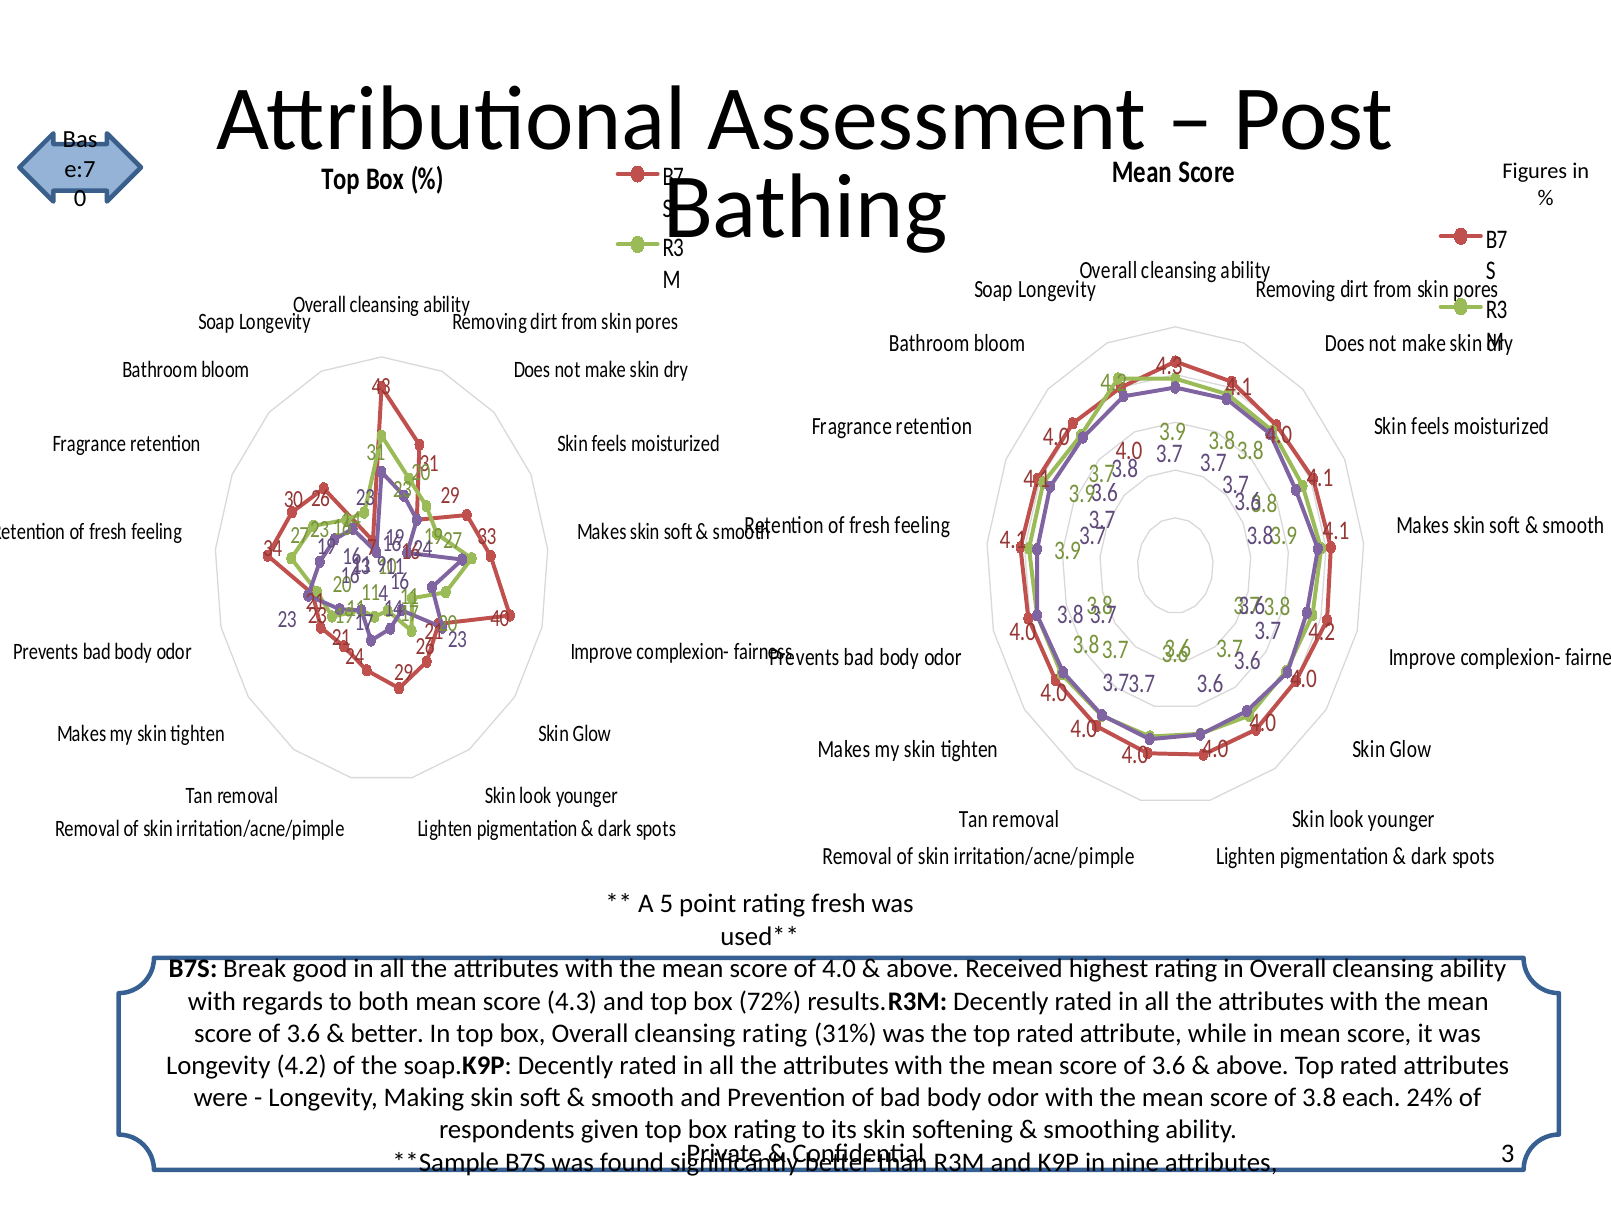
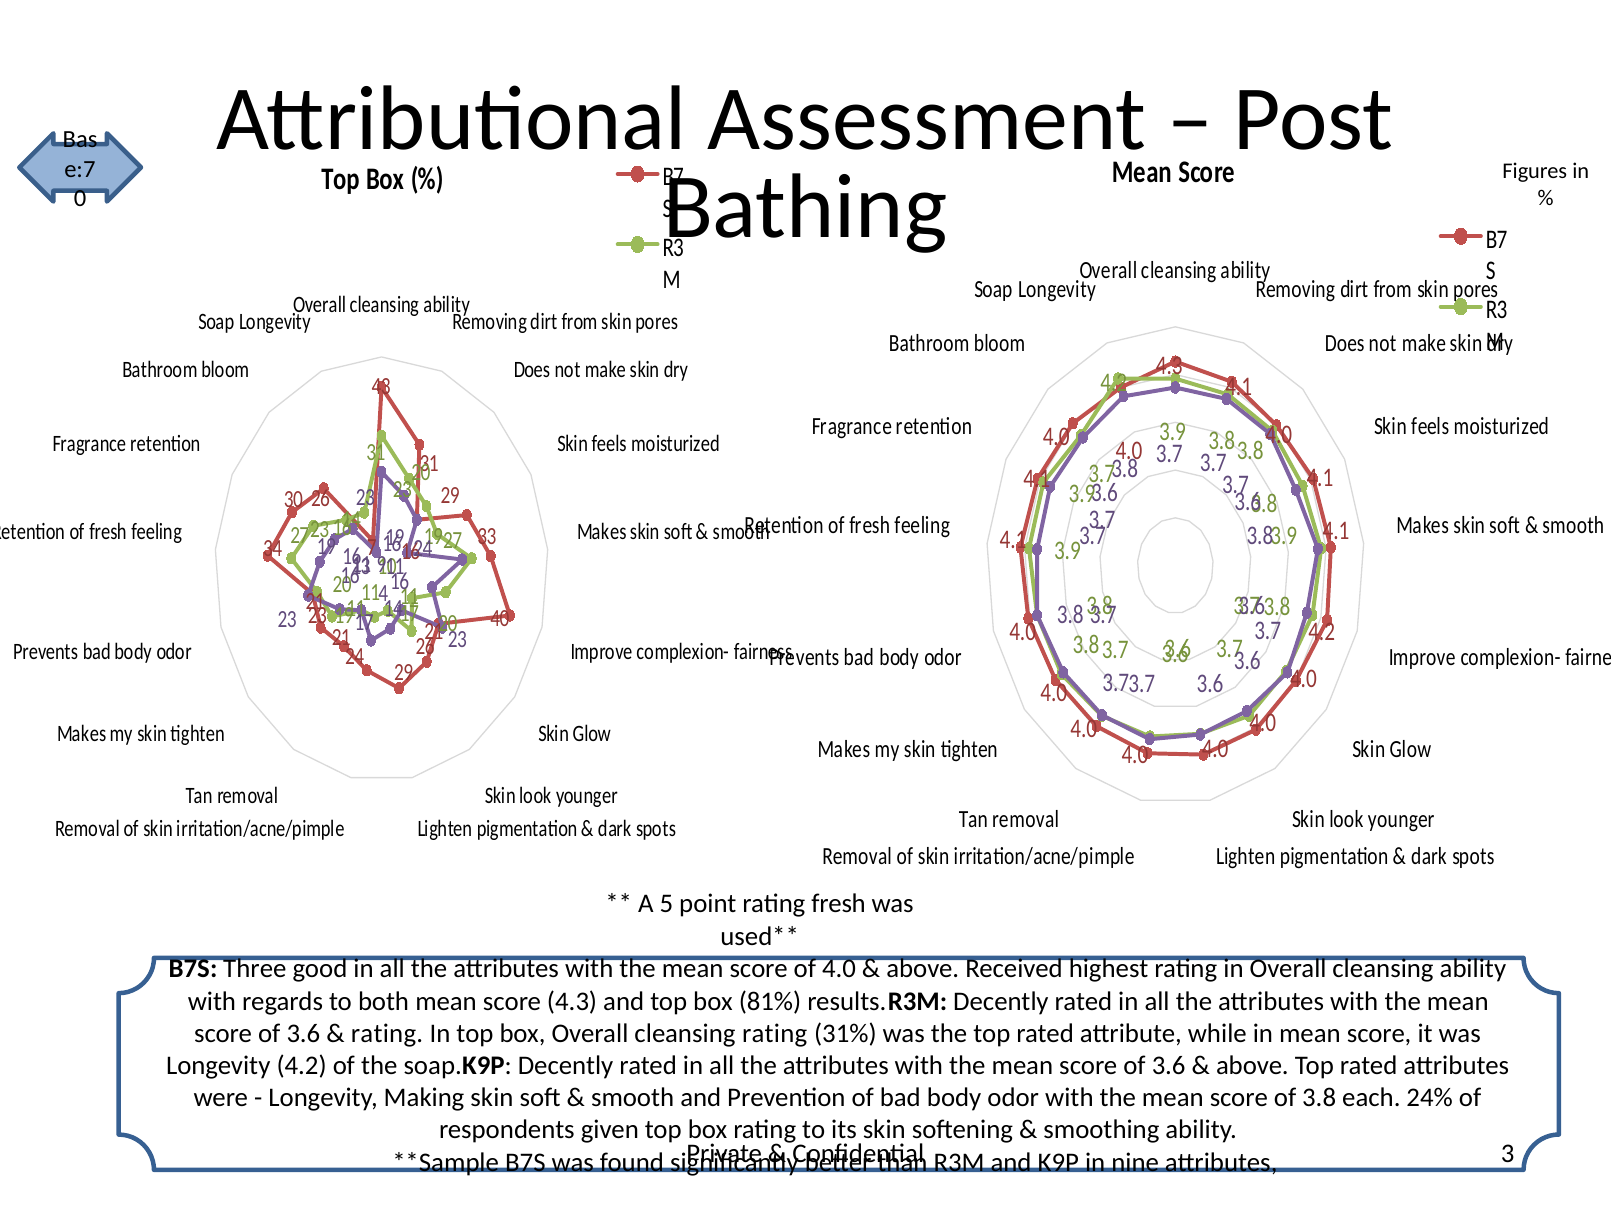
Break: Break -> Three (255, 969)
72%: 72% -> 81% (770, 1001)
better: better -> rating (387, 1034)
